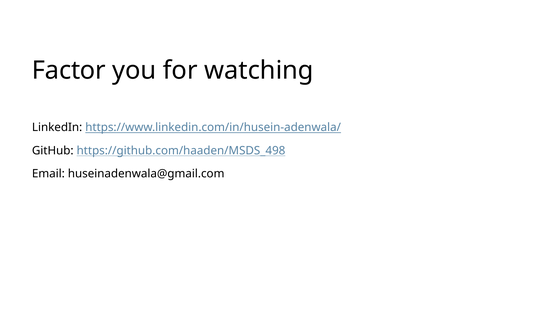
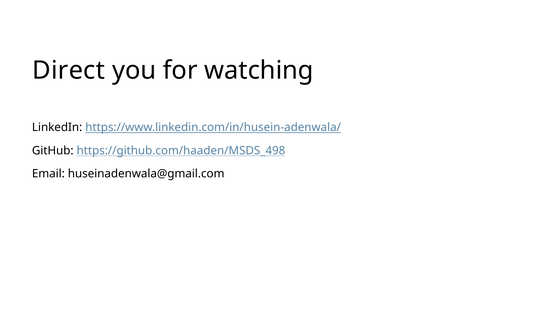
Factor: Factor -> Direct (69, 70)
